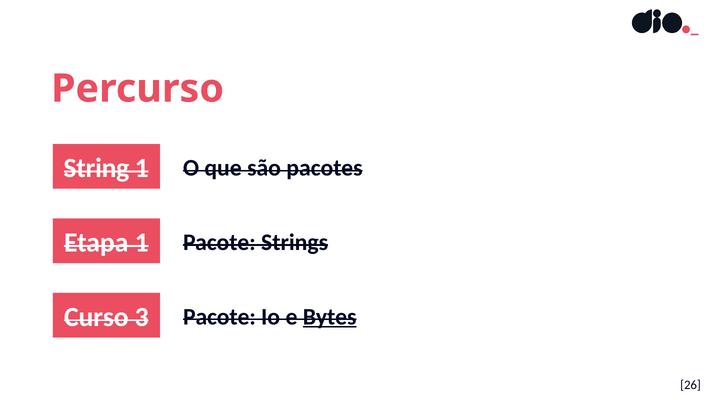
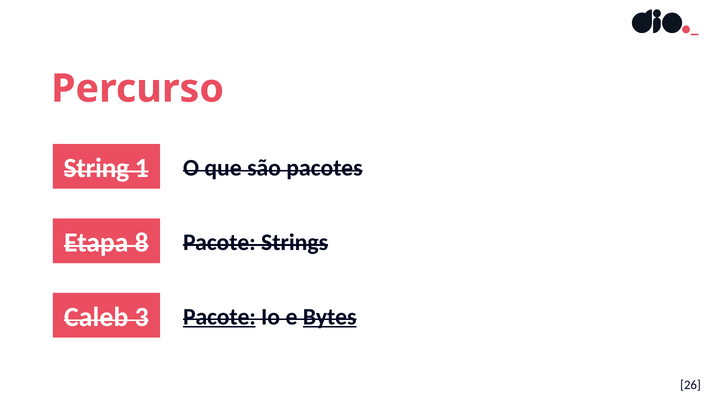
Etapa 1: 1 -> 8 (142, 243)
Curso: Curso -> Caleb (96, 317)
Pacote underline: none -> present (219, 317)
